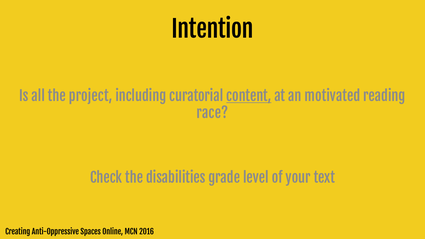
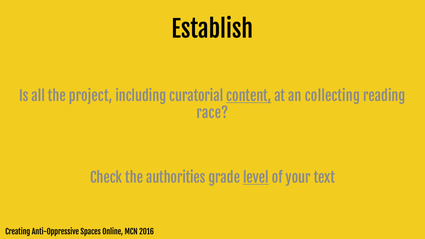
Intention: Intention -> Establish (212, 30)
motivated: motivated -> collecting (332, 97)
disabilities: disabilities -> authorities (176, 178)
level underline: none -> present (256, 178)
